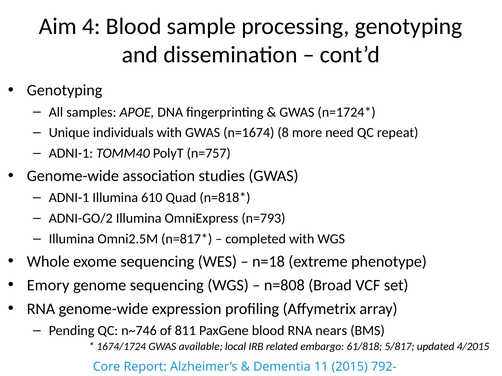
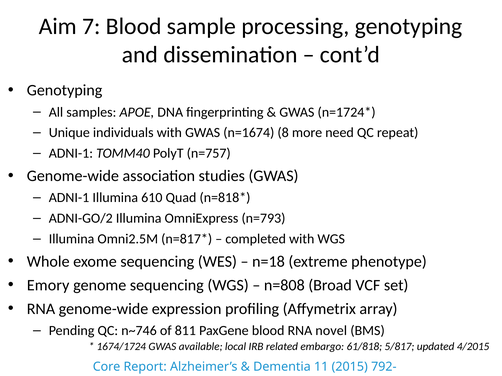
4: 4 -> 7 (91, 26)
nears: nears -> novel (331, 331)
